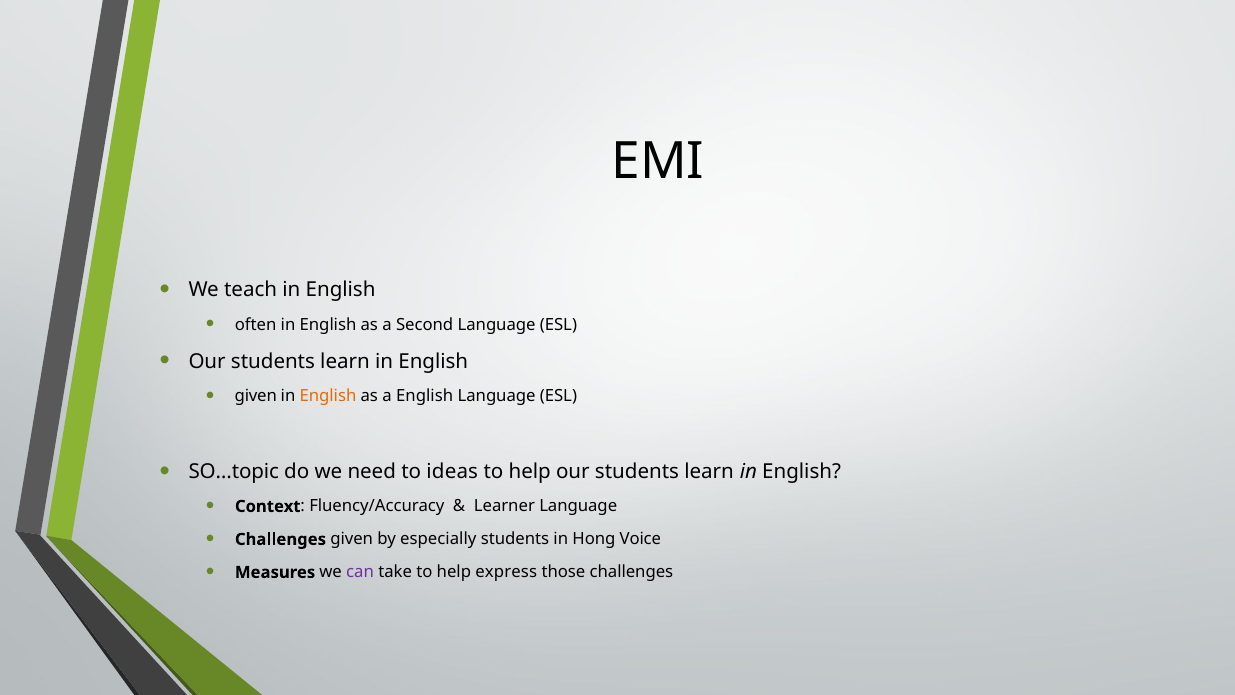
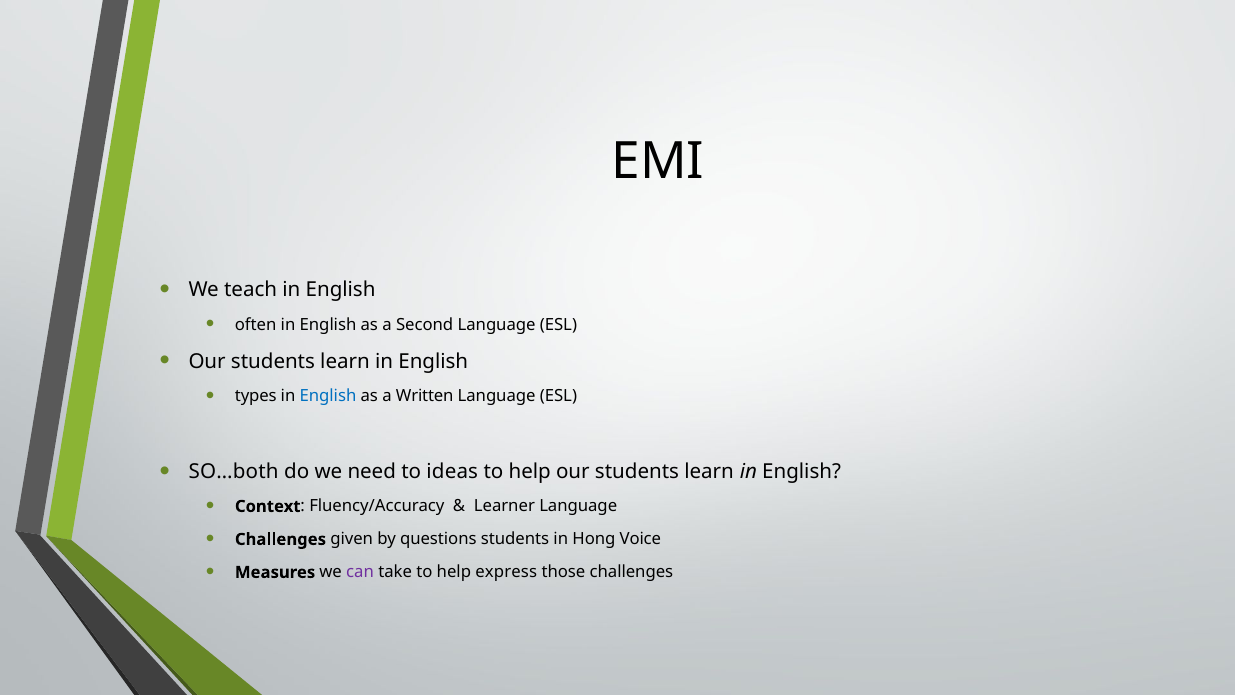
given: given -> types (256, 396)
English colour: orange -> blue (328, 396)
a English: English -> Written (425, 396)
SO…topic: SO…topic -> SO…both (234, 471)
especially: especially -> questions (438, 539)
